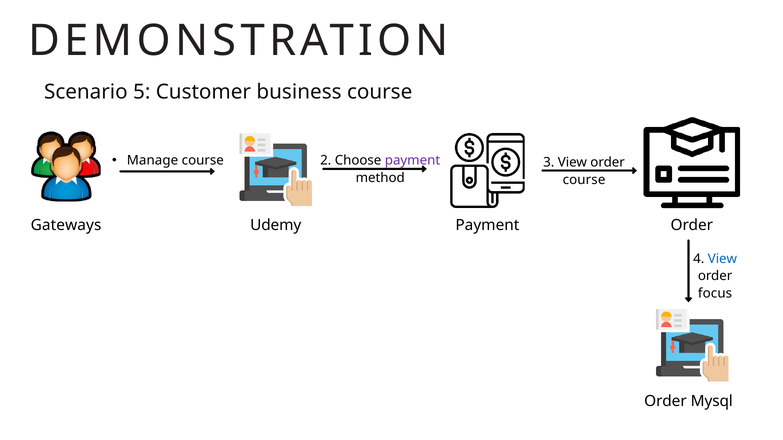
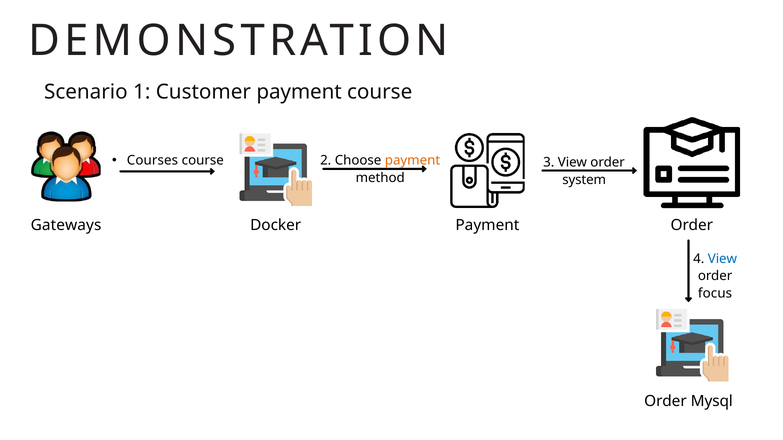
5: 5 -> 1 (142, 92)
Customer business: business -> payment (299, 92)
Manage: Manage -> Courses (152, 161)
payment colour: purple -> orange (413, 161)
course: course -> system (584, 180)
Udemy: Udemy -> Docker (276, 226)
